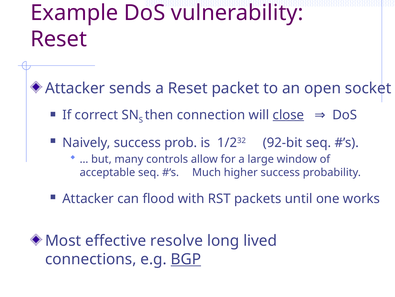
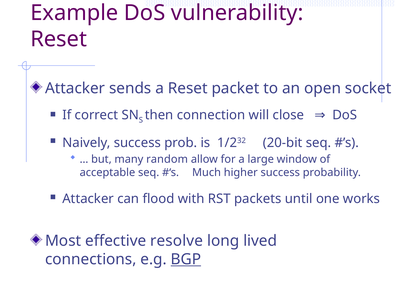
close underline: present -> none (288, 115)
92-bit: 92-bit -> 20-bit (283, 142)
controls: controls -> random (167, 159)
